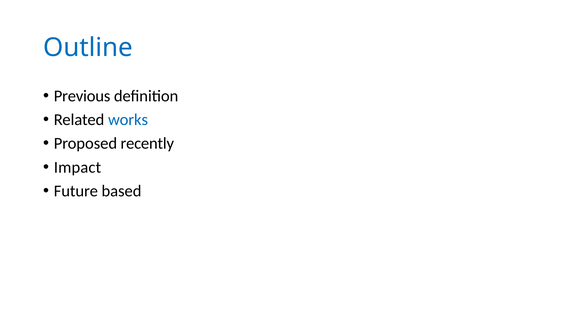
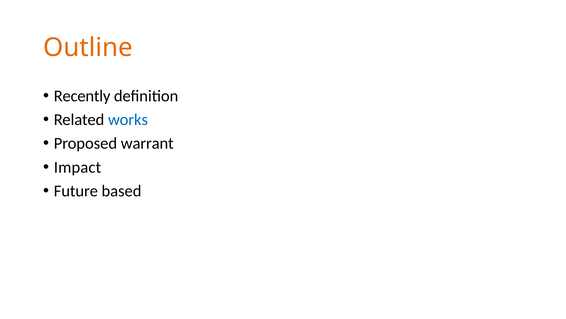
Outline colour: blue -> orange (88, 48)
Previous: Previous -> Recently (82, 96)
recently: recently -> warrant (147, 143)
